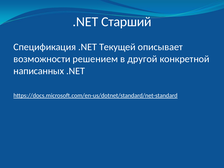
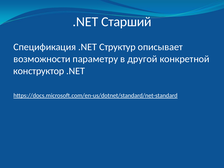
Текущей: Текущей -> Структур (117, 47)
решением: решением -> параметру (95, 59)
написанных: написанных -> конструктор (39, 71)
